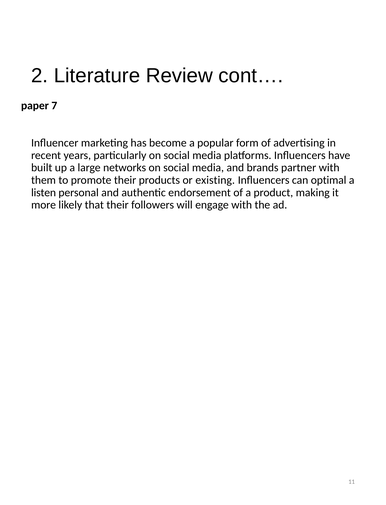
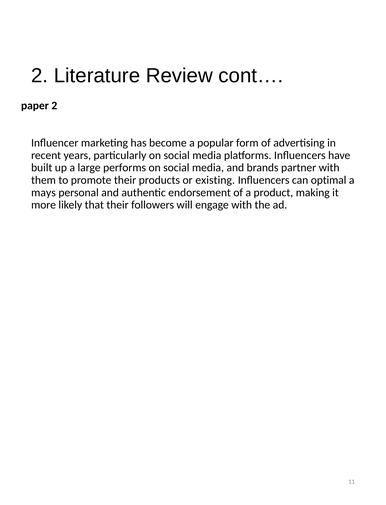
paper 7: 7 -> 2 (54, 106)
networks: networks -> performs (125, 168)
listen: listen -> mays (43, 193)
